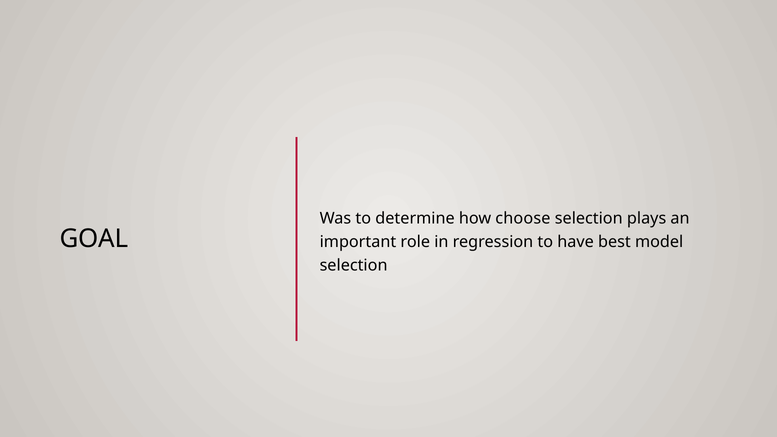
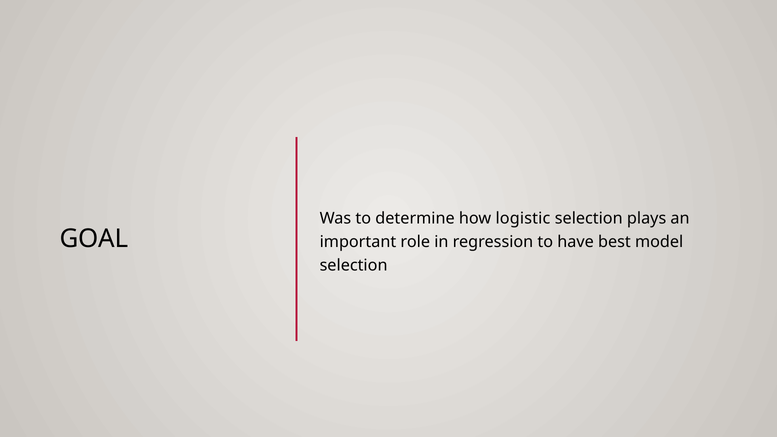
choose: choose -> logistic (523, 219)
